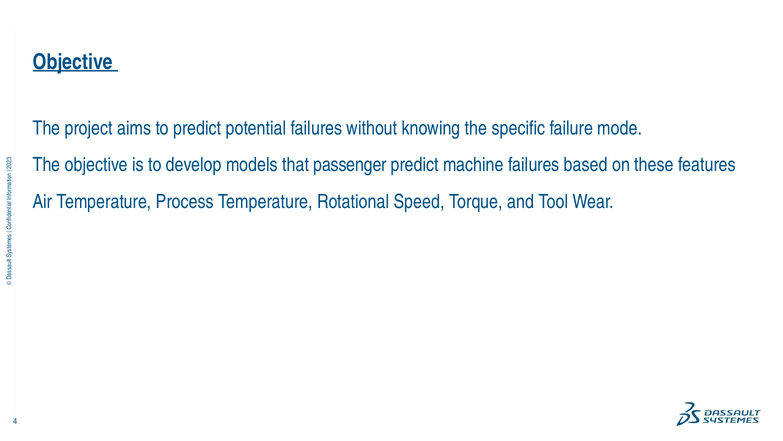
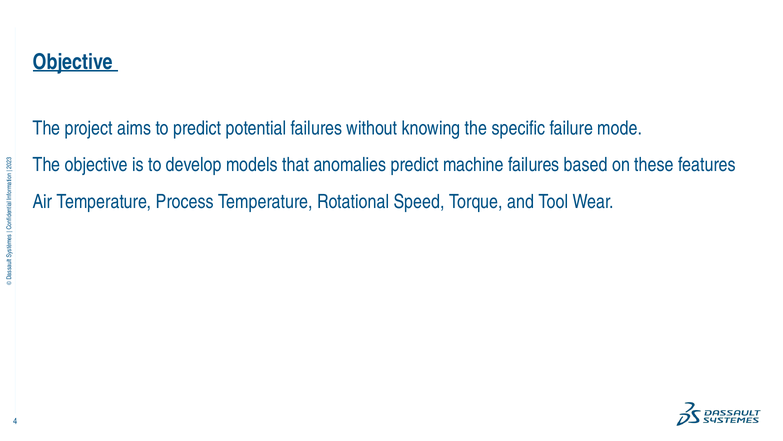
passenger: passenger -> anomalies (350, 165)
